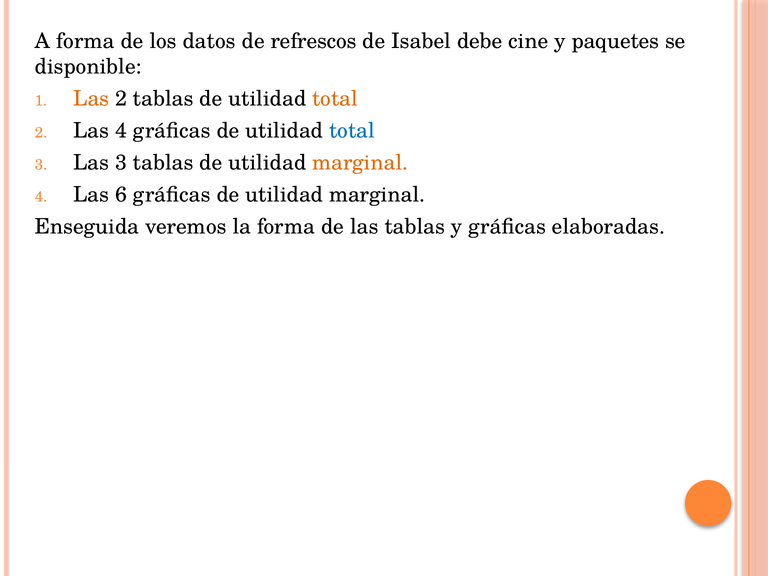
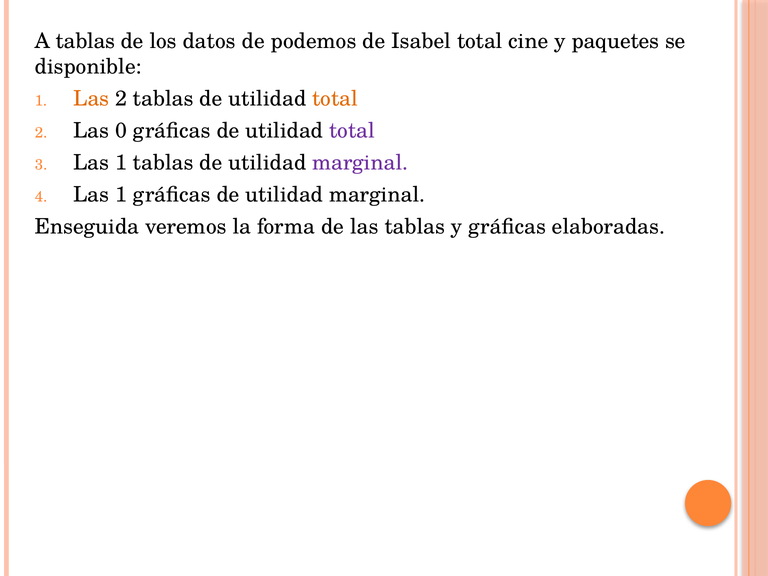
A forma: forma -> tablas (86, 41)
refrescos: refrescos -> podemos (314, 41)
Isabel debe: debe -> total (480, 41)
Las 4: 4 -> 0 (121, 131)
total colour: blue -> purple (352, 131)
3: 3 -> 1 (121, 163)
marginal colour: orange -> purple (360, 163)
6: 6 -> 1 (121, 195)
